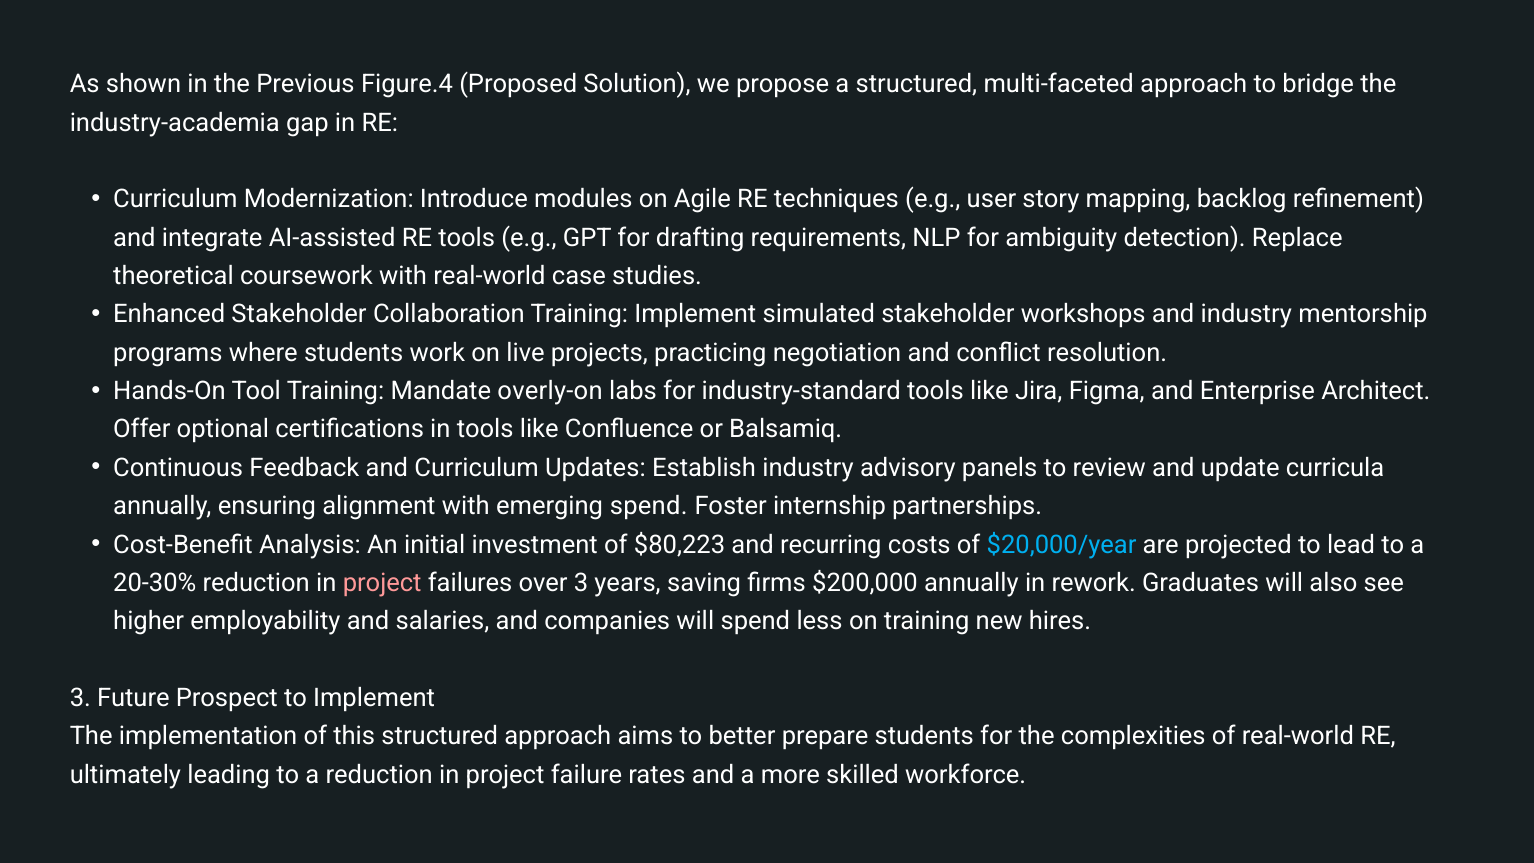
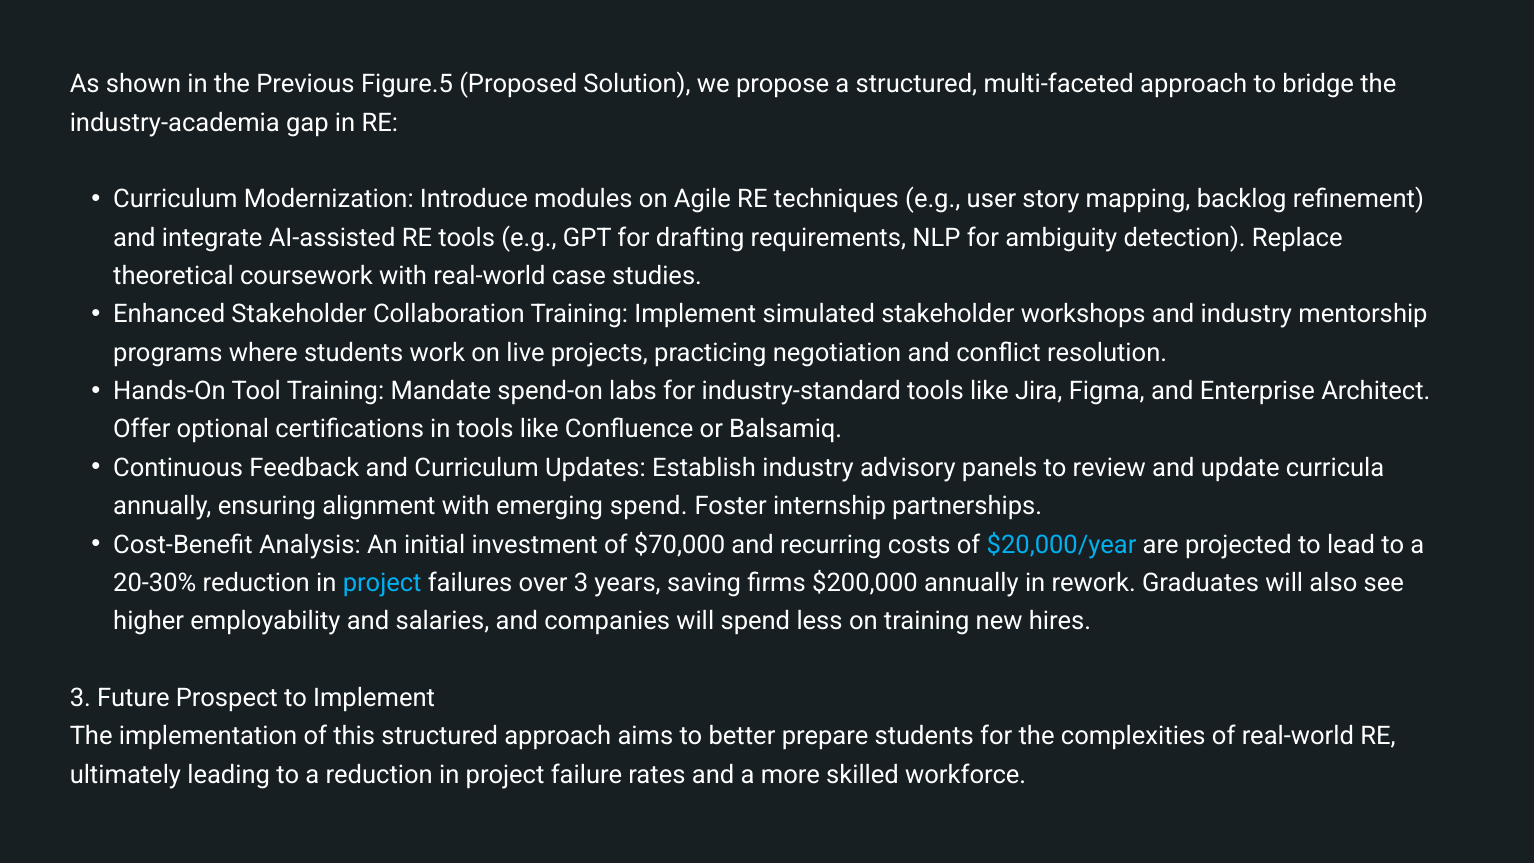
Figure.4: Figure.4 -> Figure.5 (407, 84)
overly-on: overly-on -> spend-on (550, 391)
$80,223: $80,223 -> $70,000 (680, 544)
project colour: pink -> light blue (382, 583)
